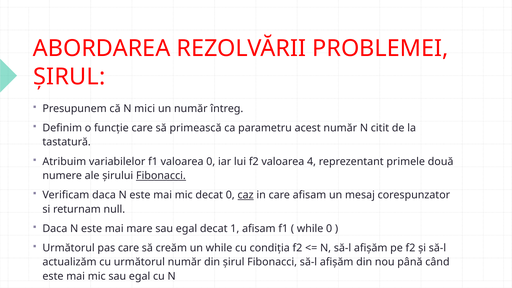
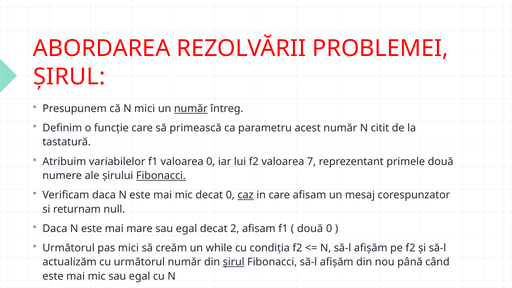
număr underline: none -> present (191, 109)
4: 4 -> 7 (312, 162)
1: 1 -> 2 (235, 229)
while: while -> două (310, 229)
pas care: care -> mici (128, 248)
șirul underline: none -> present (234, 262)
